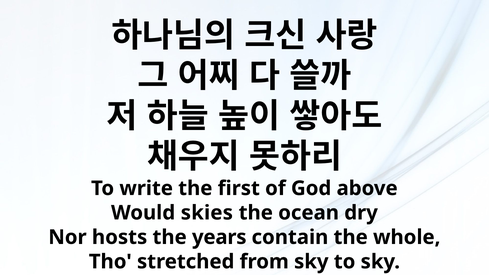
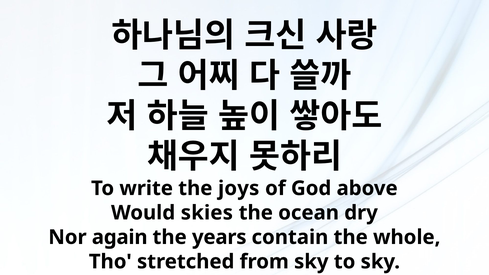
first: first -> joys (239, 188)
hosts: hosts -> again (120, 237)
